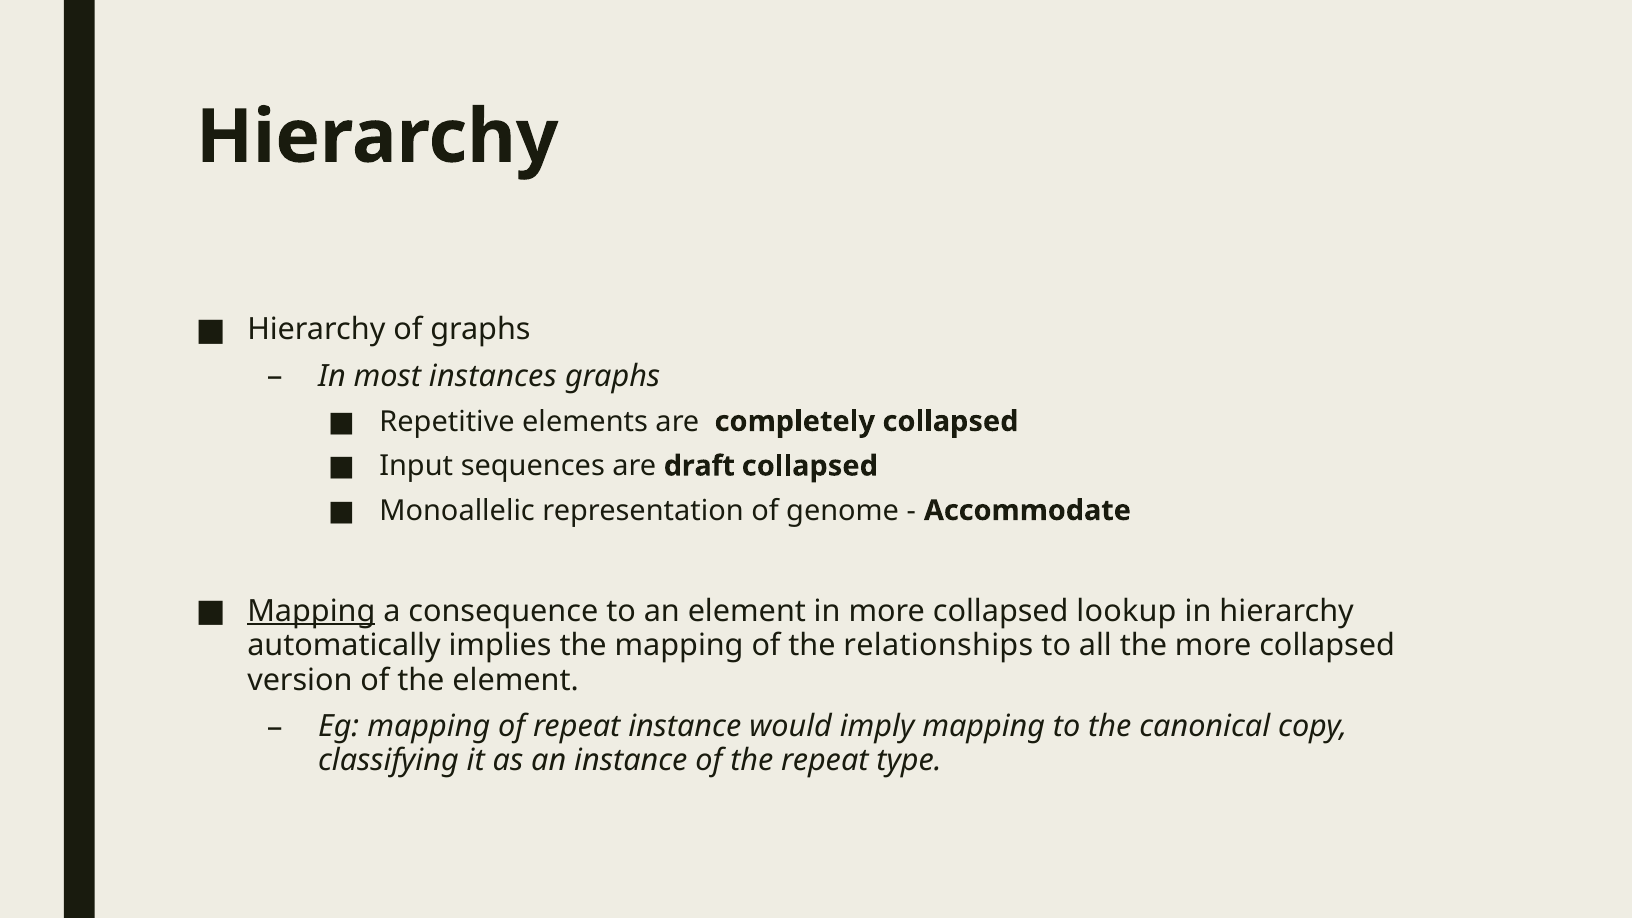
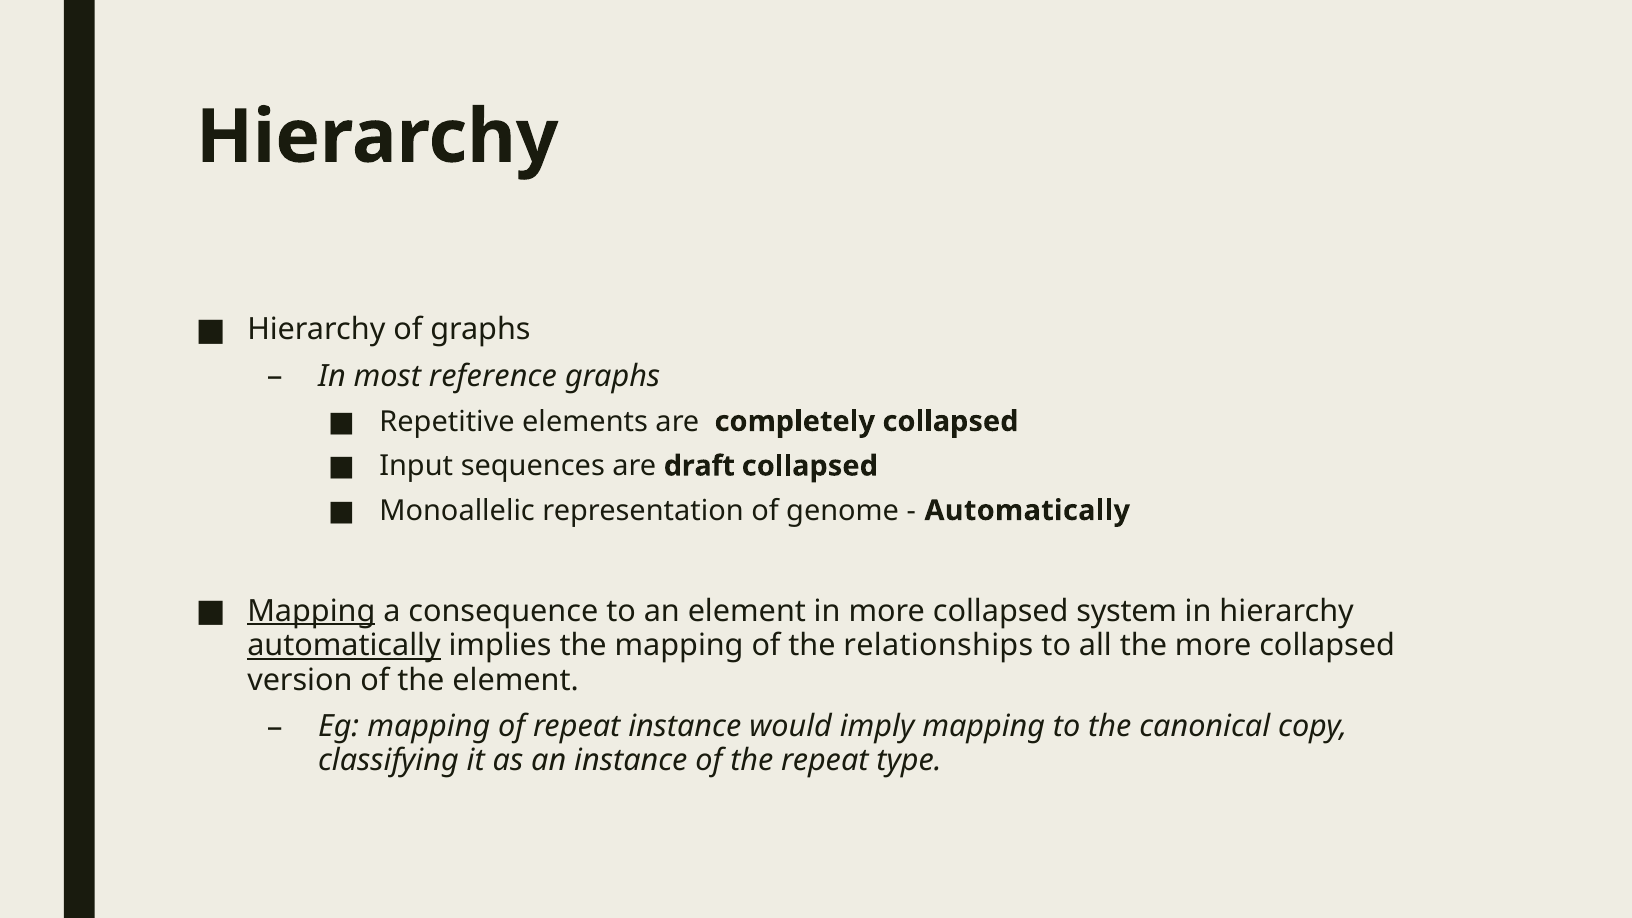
instances: instances -> reference (493, 376)
Accommodate: Accommodate -> Automatically (1027, 511)
lookup: lookup -> system (1127, 611)
automatically underline: none -> present (344, 645)
